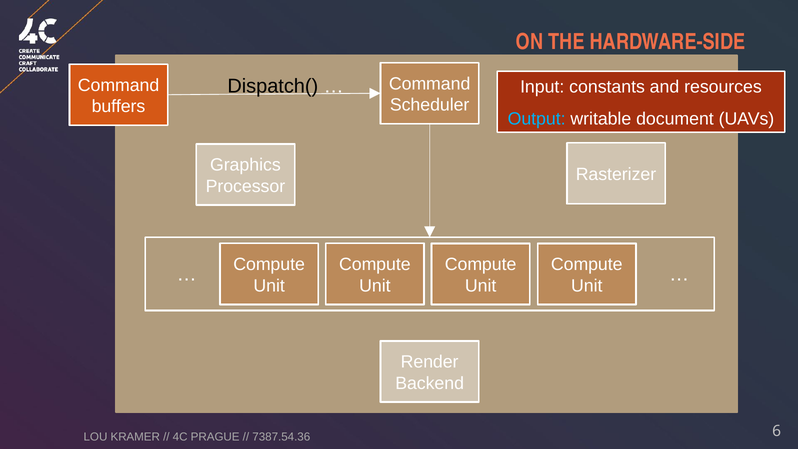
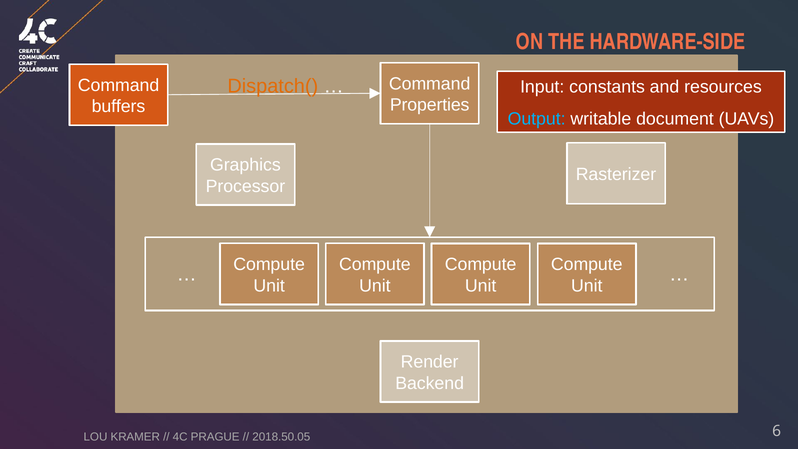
Dispatch( colour: black -> orange (273, 86)
Scheduler: Scheduler -> Properties (430, 105)
7387.54.36: 7387.54.36 -> 2018.50.05 (281, 437)
